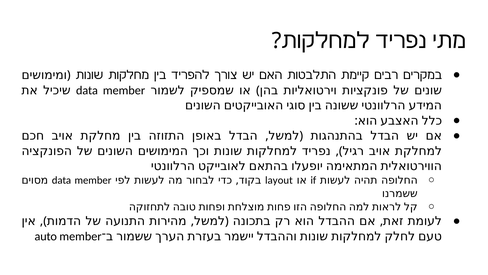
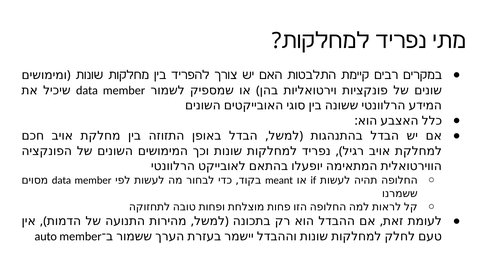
layout: layout -> meant (279, 180)
